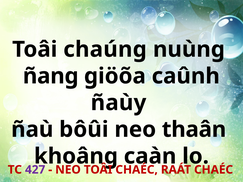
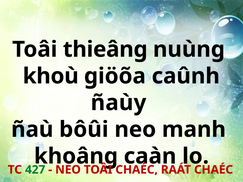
chaúng: chaúng -> thieâng (105, 49)
ñang: ñang -> khoù (51, 76)
thaân: thaân -> manh (194, 130)
427 colour: purple -> green (35, 170)
